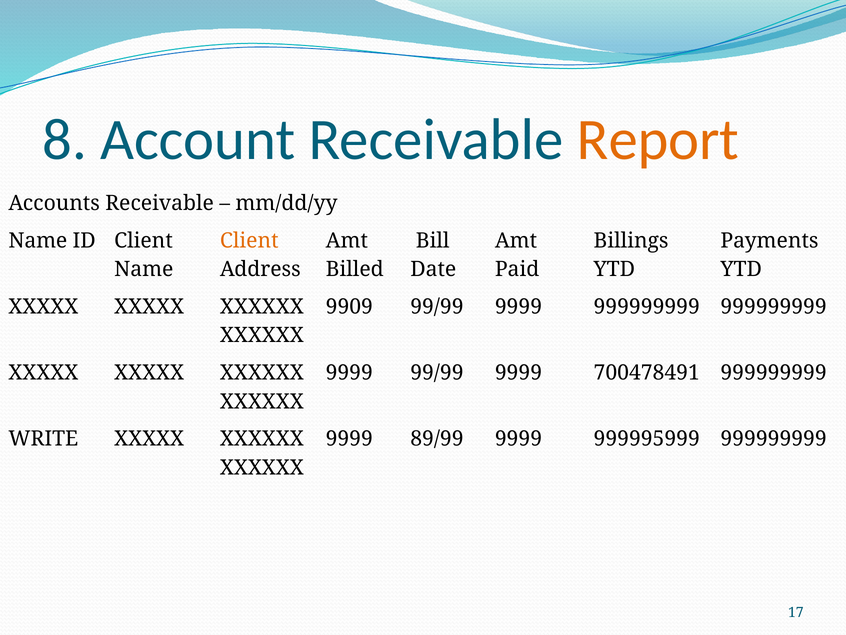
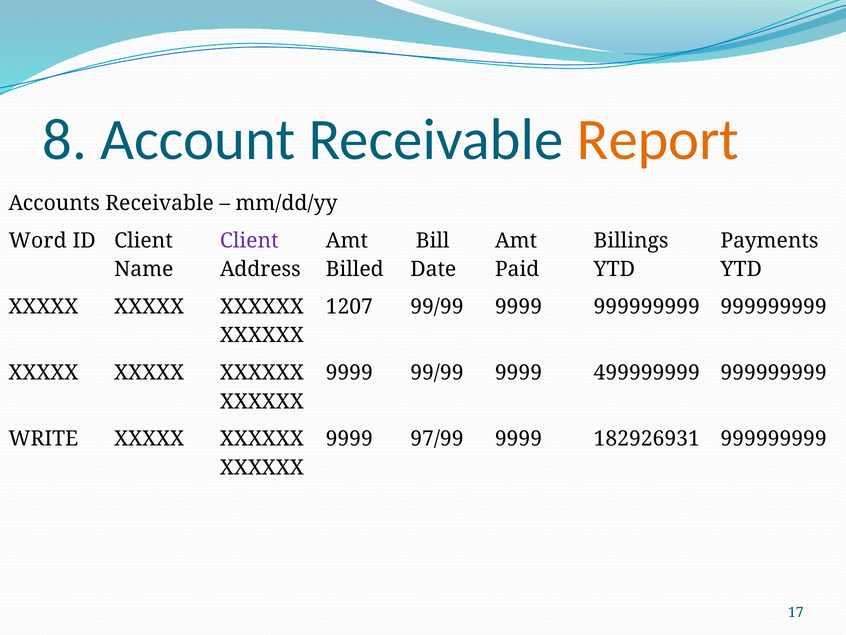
Name: Name -> Word (38, 240)
Client colour: orange -> purple (249, 240)
9909: 9909 -> 1207 (349, 306)
700478491: 700478491 -> 499999999 (647, 372)
89/99: 89/99 -> 97/99 (437, 439)
999995999: 999995999 -> 182926931 (647, 439)
